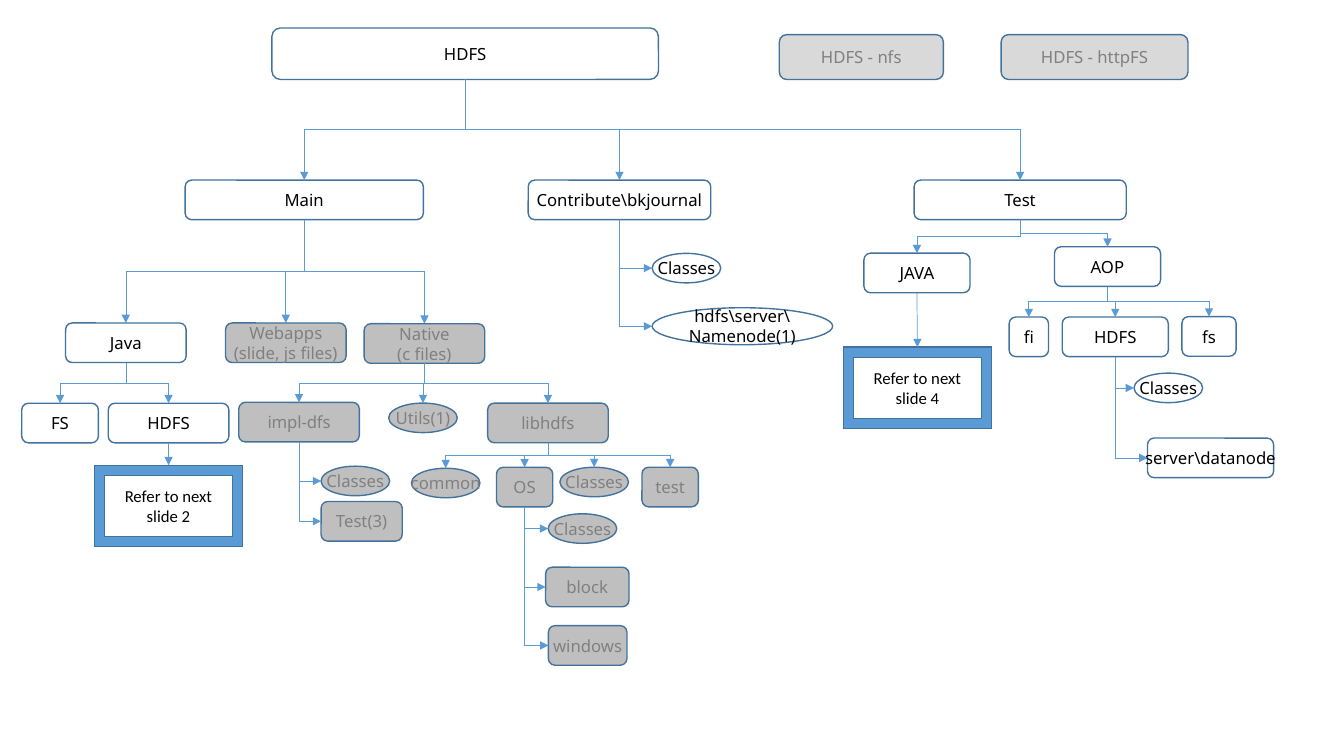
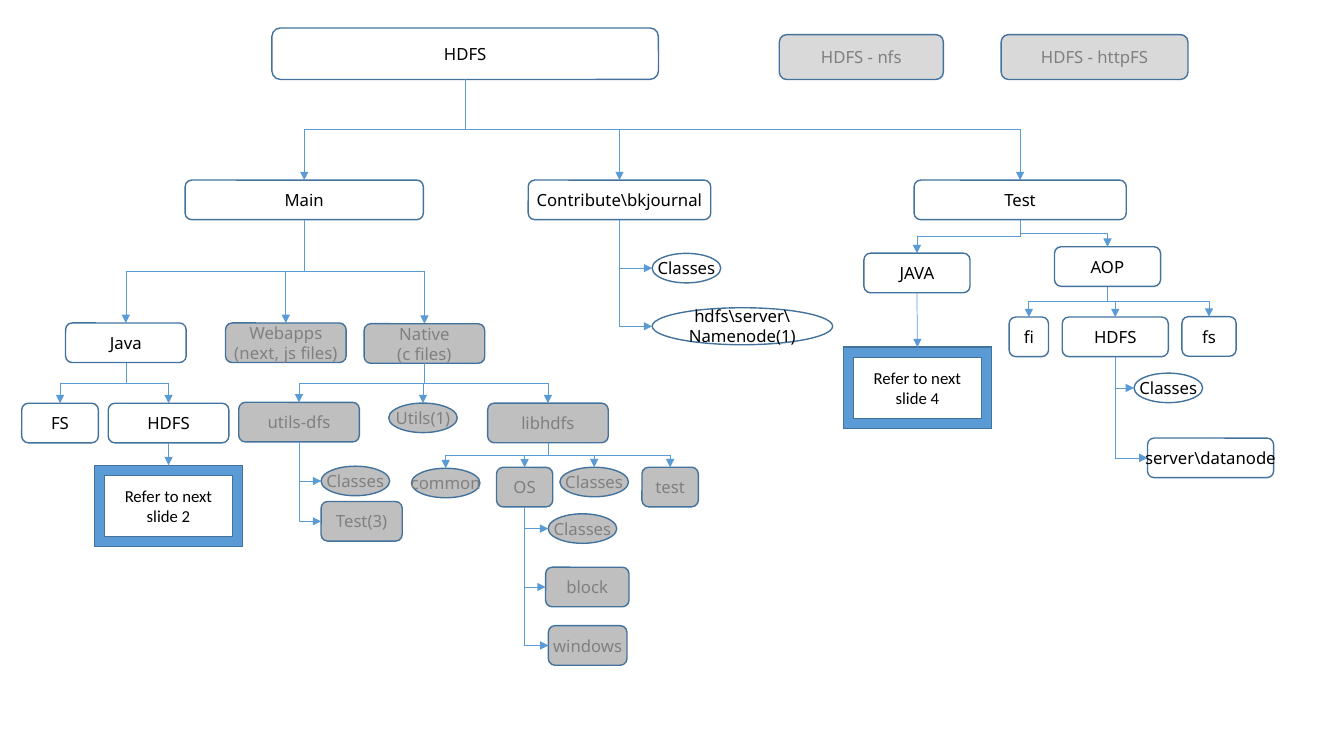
slide: slide -> next (257, 354)
impl-dfs: impl-dfs -> utils-dfs (299, 423)
